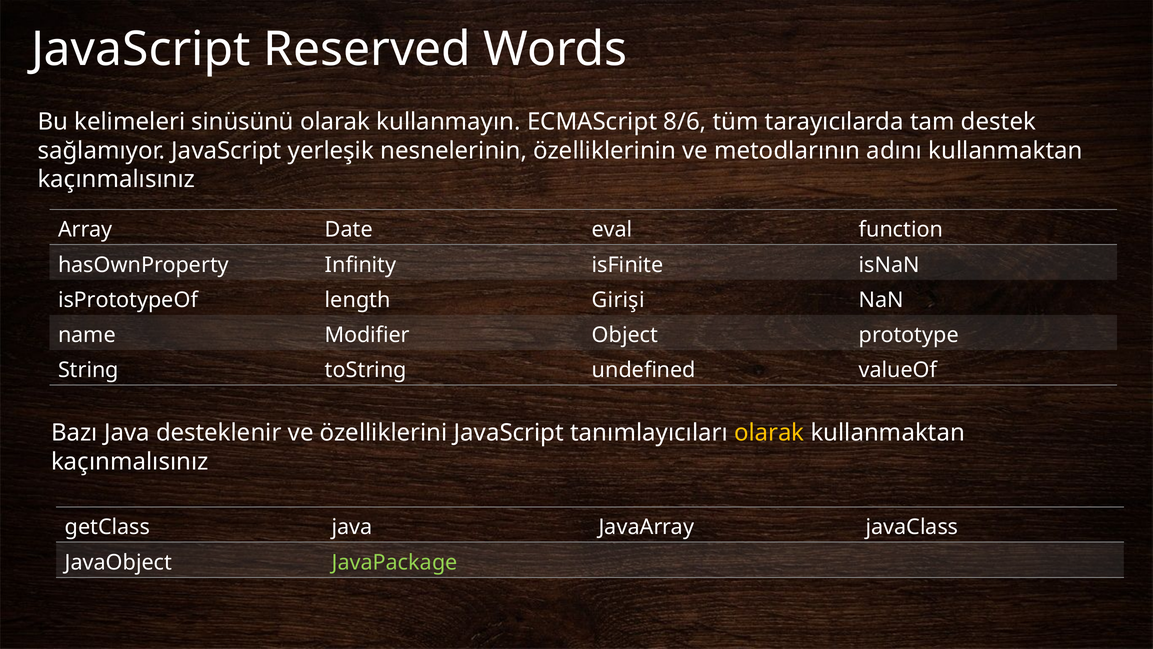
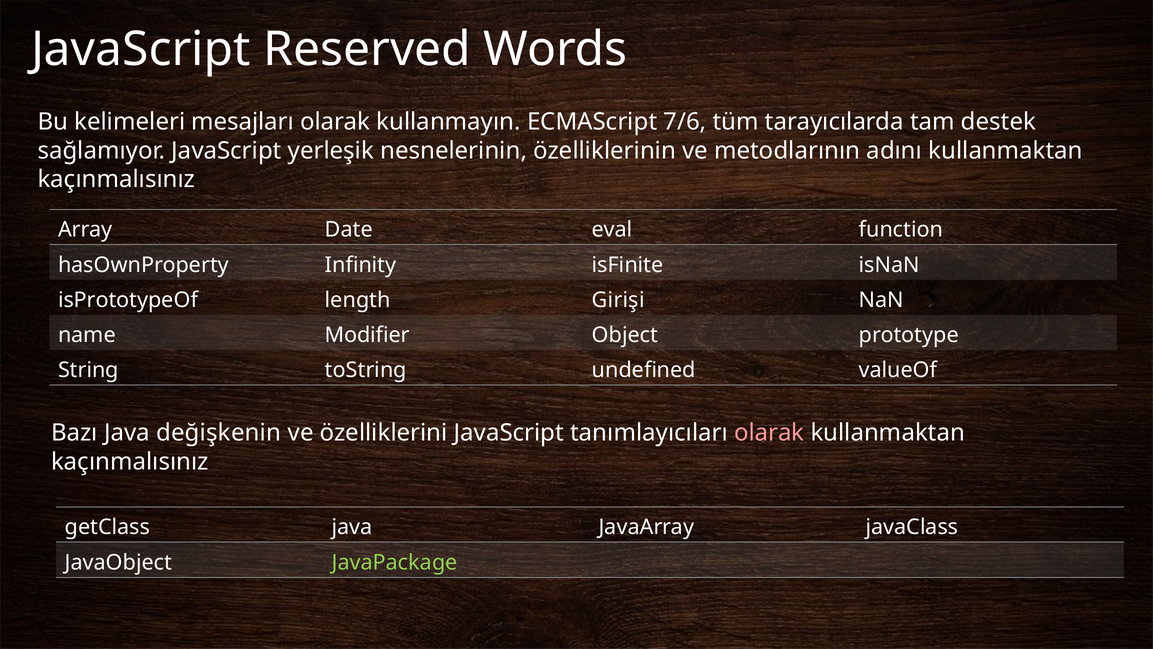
sinüsünü: sinüsünü -> mesajları (243, 122)
8/6: 8/6 -> 7/6 (685, 122)
desteklenir: desteklenir -> değişkenin (219, 433)
olarak colour: yellow -> pink (769, 433)
